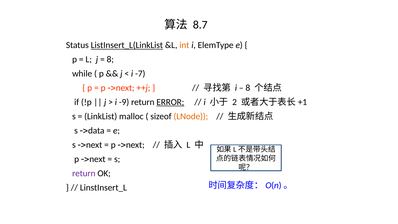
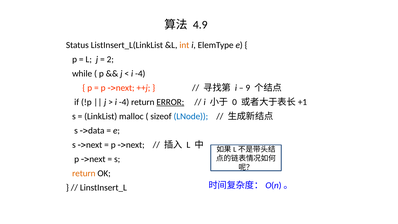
8.7: 8.7 -> 4.9 (200, 25)
ListInsert_L(LinkList underline: present -> none (127, 45)
8: 8 -> 2 (110, 59)
-7: -7 -> -4 (140, 74)
8: 8 -> 9 (248, 88)
-9: -9 -> -4 (124, 102)
2: 2 -> 0 (235, 102)
LNode colour: orange -> blue (191, 116)
return colour: purple -> orange (84, 173)
